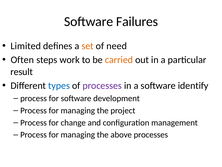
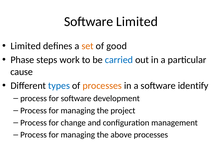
Software Failures: Failures -> Limited (137, 21)
need: need -> good (117, 46)
Often: Often -> Phase (22, 60)
carried colour: orange -> blue (119, 60)
result: result -> cause (22, 72)
processes colour: purple -> orange (102, 85)
